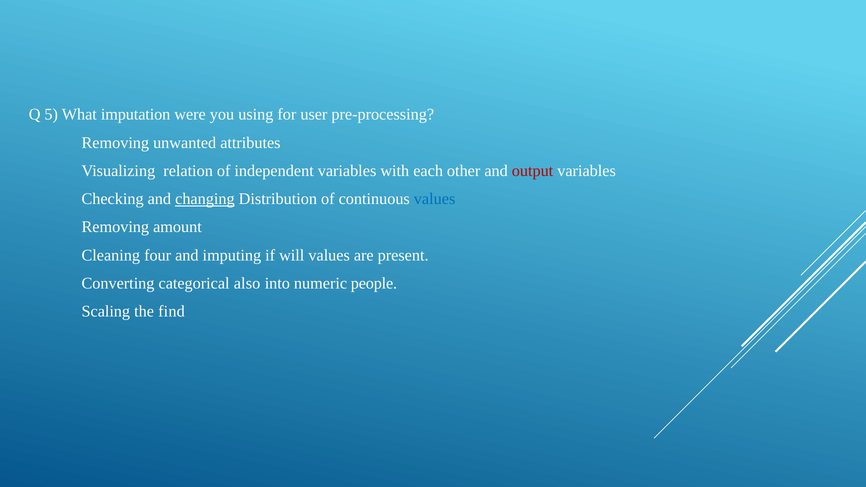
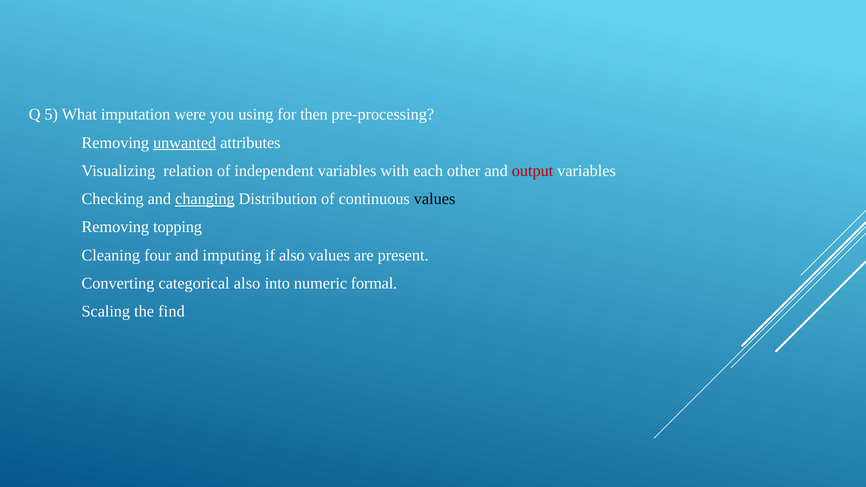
user: user -> then (314, 115)
unwanted underline: none -> present (185, 143)
values colour: blue -> black (435, 199)
amount: amount -> topping (178, 227)
if will: will -> also (292, 255)
people: people -> formal (374, 283)
